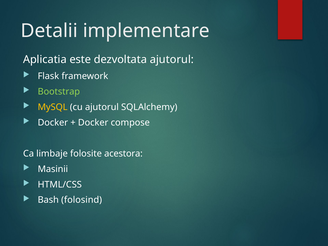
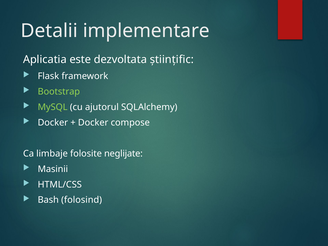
dezvoltata ajutorul: ajutorul -> științific (172, 60)
MySQL colour: yellow -> light green (53, 107)
acestora: acestora -> neglijate (123, 154)
